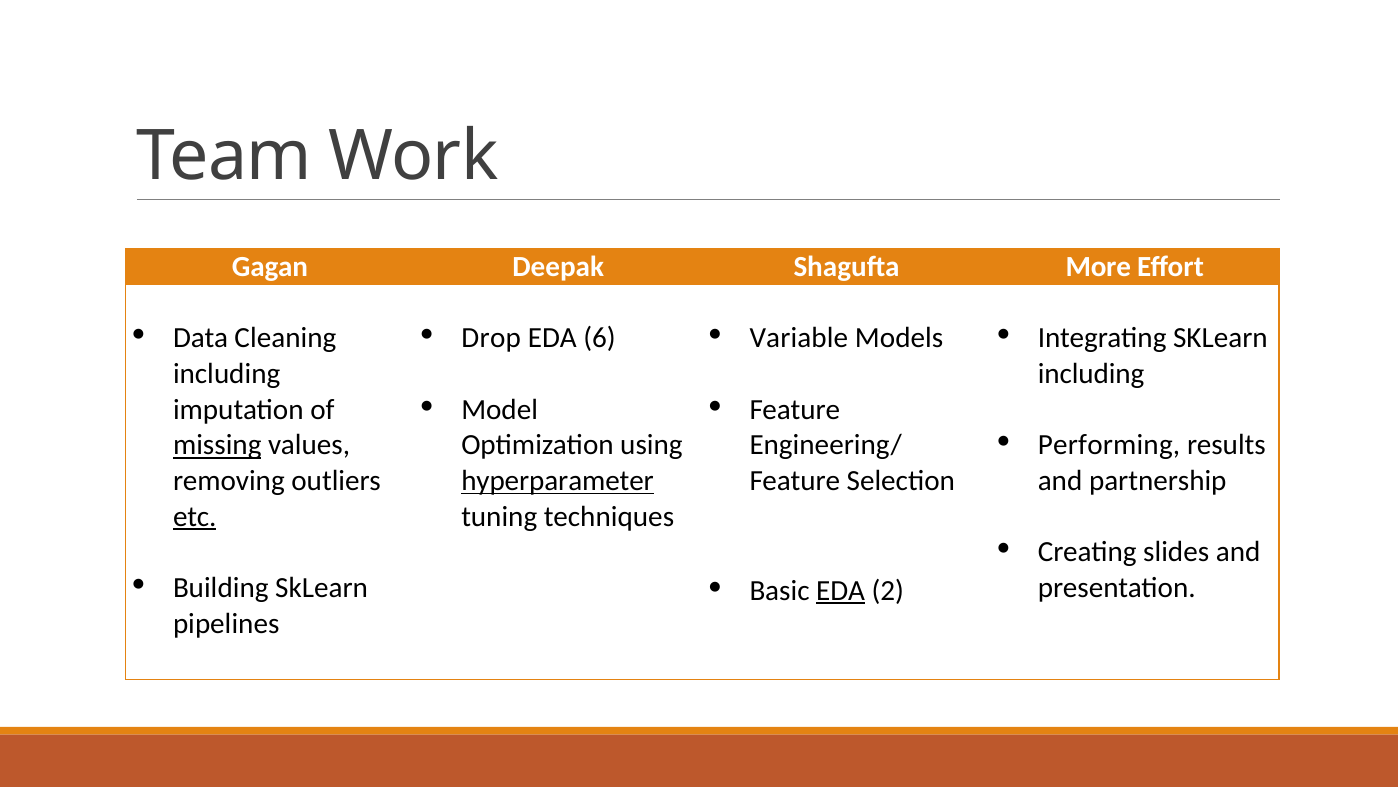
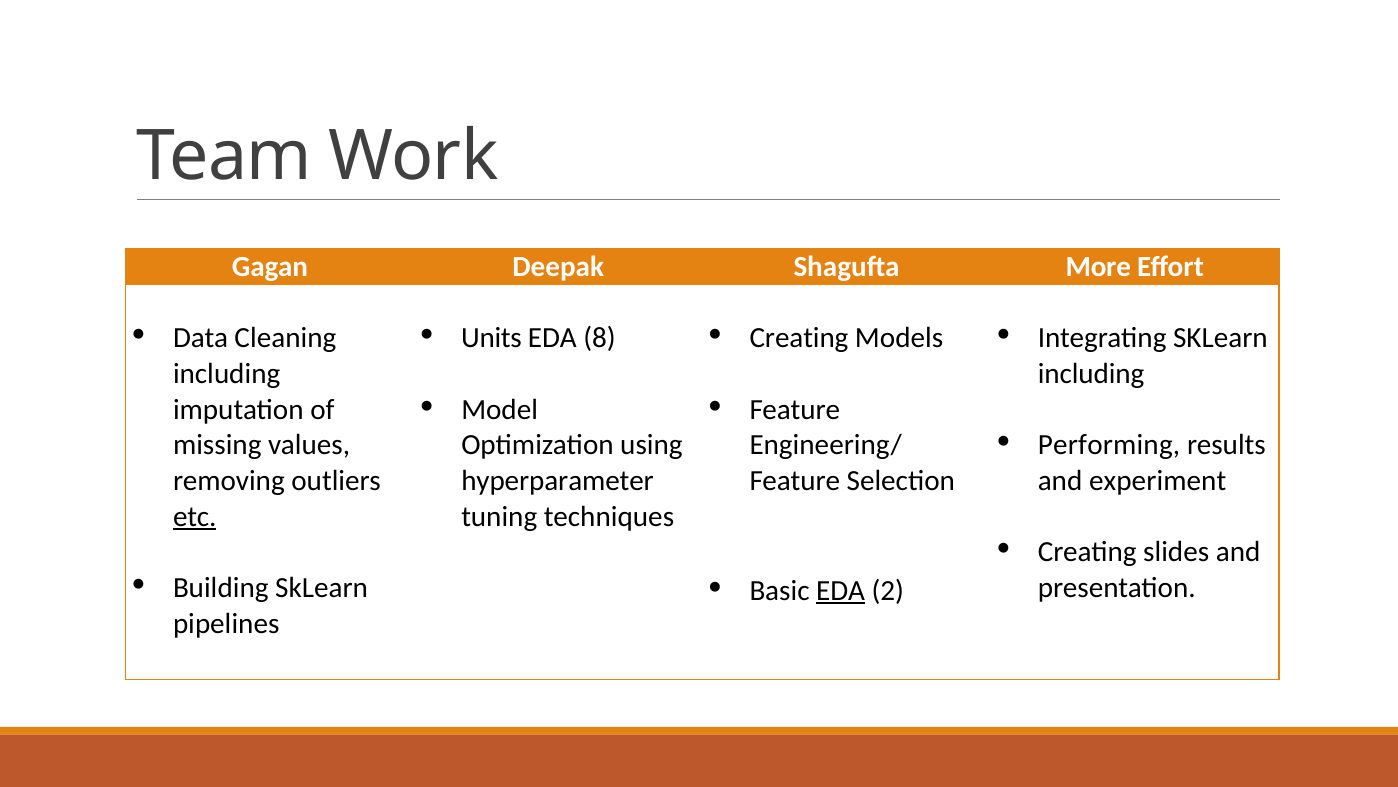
Drop: Drop -> Units (491, 338)
6: 6 -> 8 (599, 338)
Variable: Variable -> Creating (799, 338)
missing underline: present -> none (217, 445)
hyperparameter underline: present -> none (558, 481)
partnership: partnership -> experiment (1158, 481)
